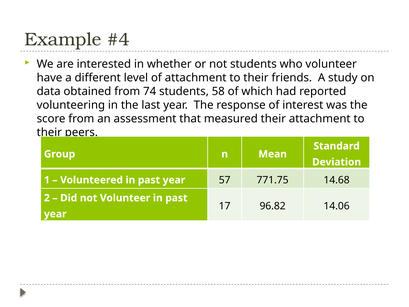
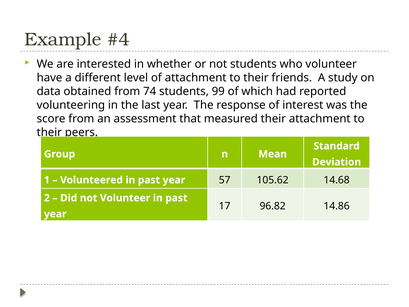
58: 58 -> 99 (218, 91)
771.75: 771.75 -> 105.62 (273, 180)
14.06: 14.06 -> 14.86 (337, 206)
